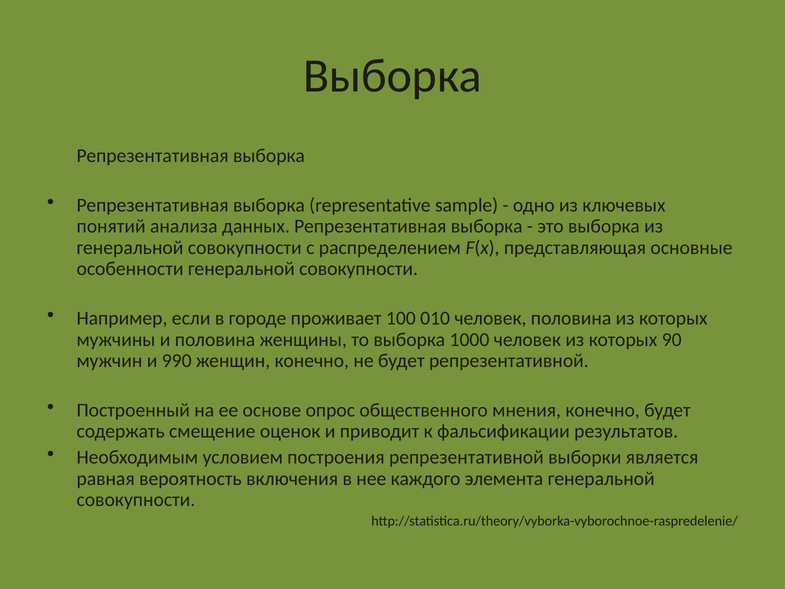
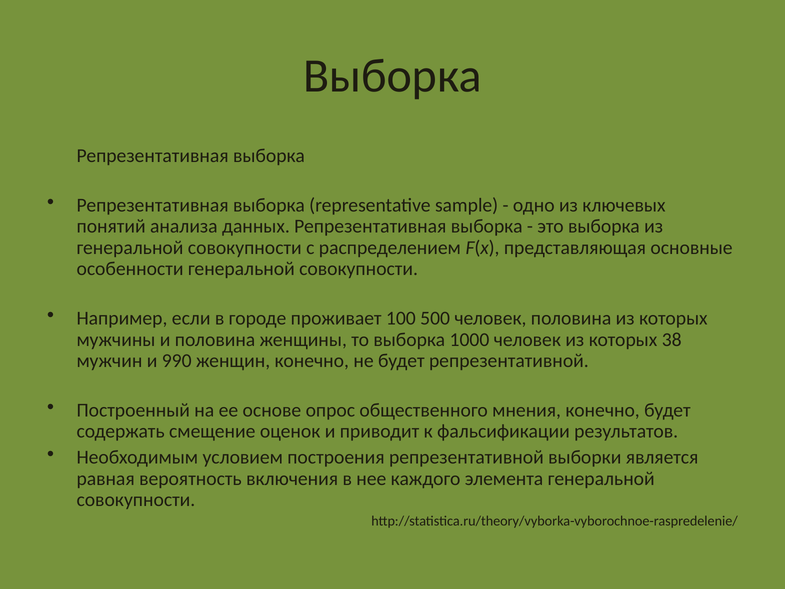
010: 010 -> 500 (435, 318)
90: 90 -> 38 (672, 339)
